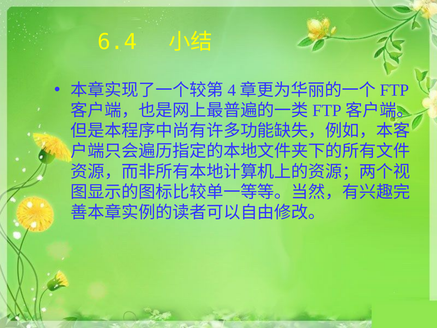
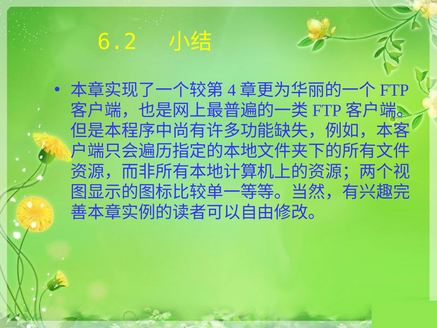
6.4: 6.4 -> 6.2 (117, 42)
